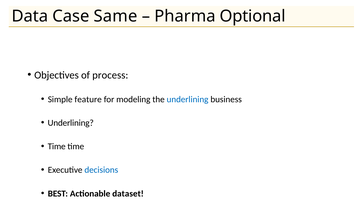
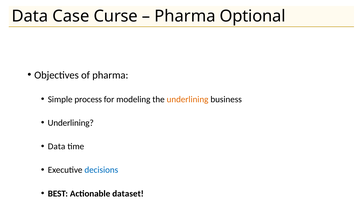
Same: Same -> Curse (116, 16)
of process: process -> pharma (110, 75)
feature: feature -> process (88, 99)
underlining colour: blue -> orange (188, 99)
Time: Time -> Data (57, 147)
